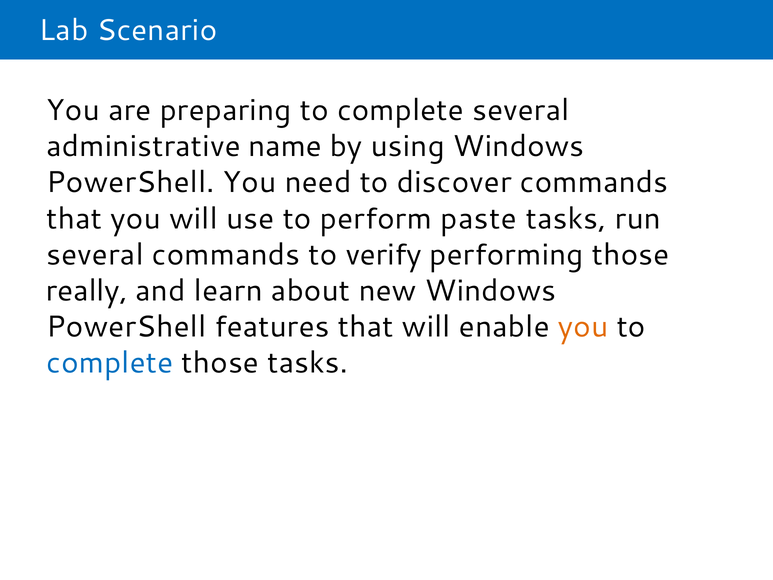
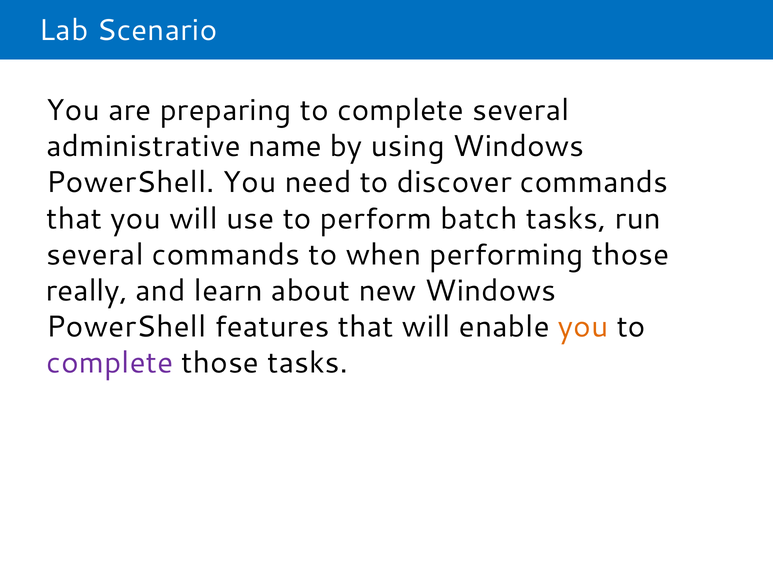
paste: paste -> batch (479, 219)
verify: verify -> when (384, 255)
complete colour: blue -> purple (110, 363)
